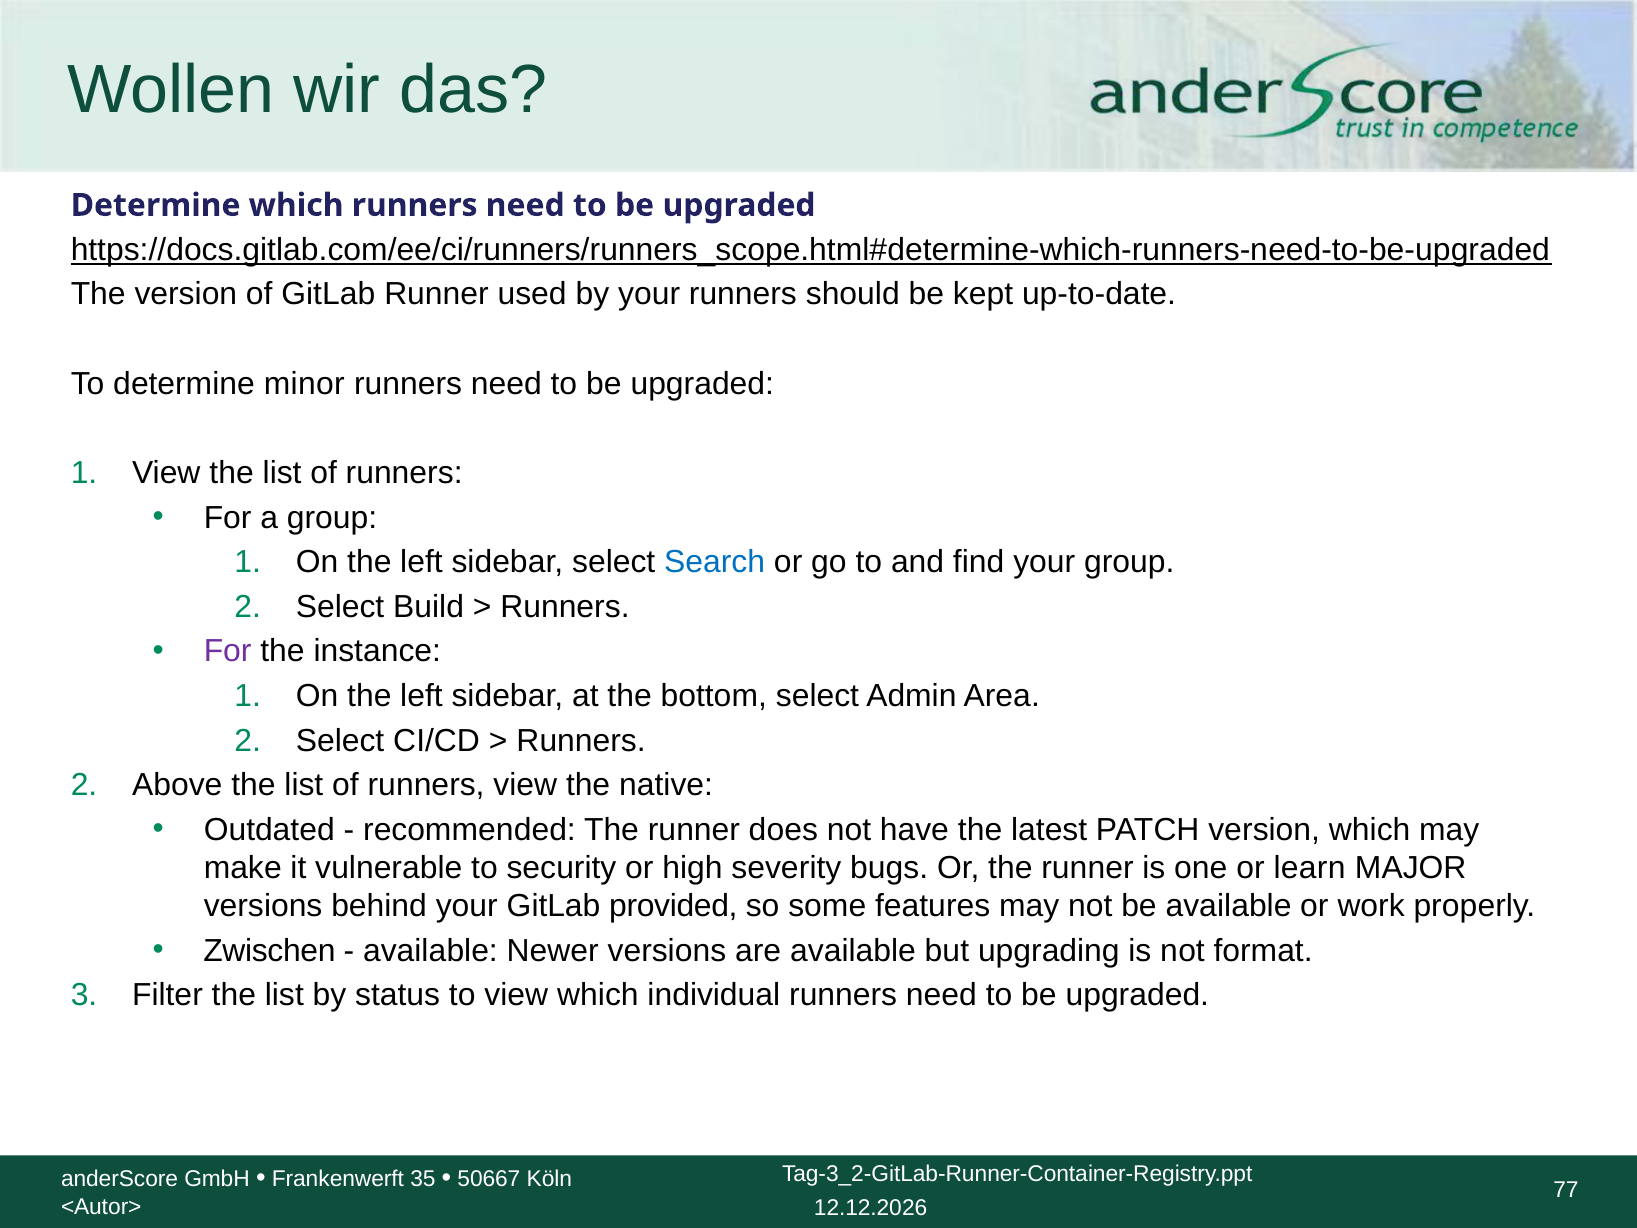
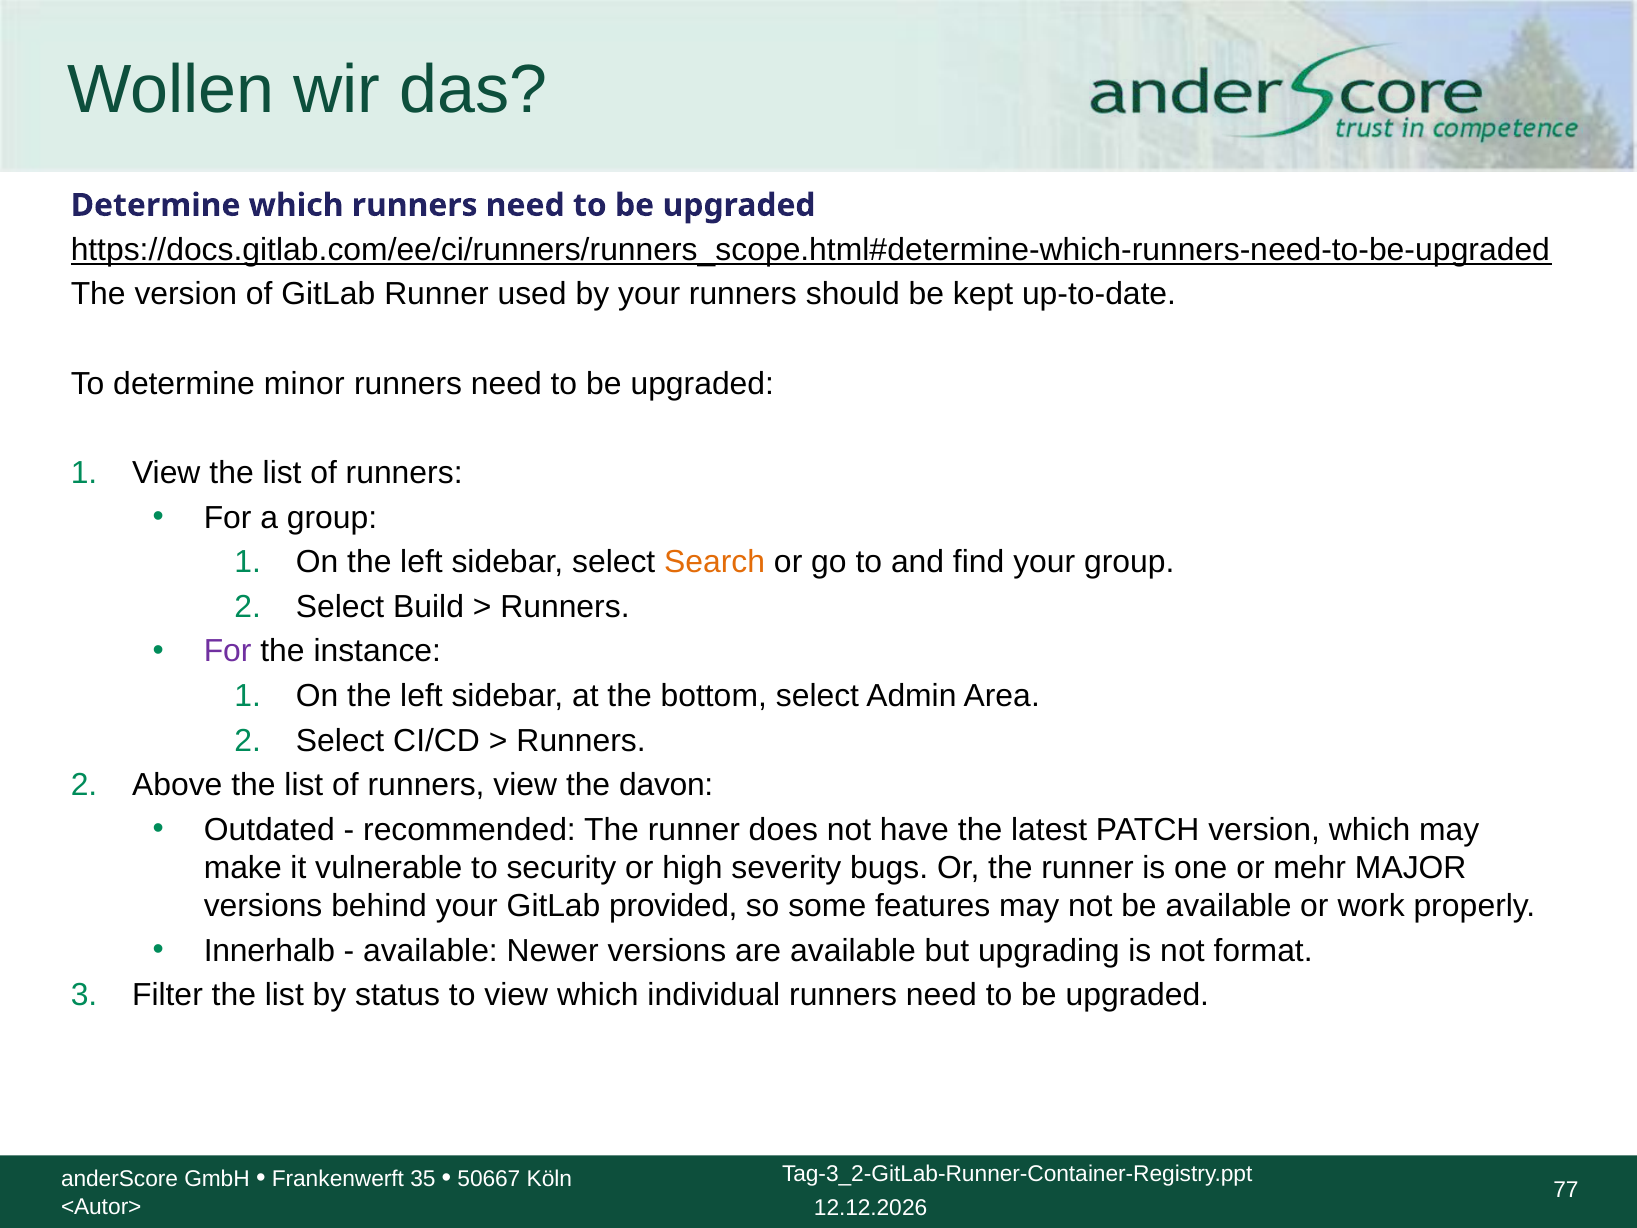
Search colour: blue -> orange (715, 562)
native: native -> davon (666, 785)
learn: learn -> mehr (1310, 868)
Zwischen: Zwischen -> Innerhalb (269, 951)
